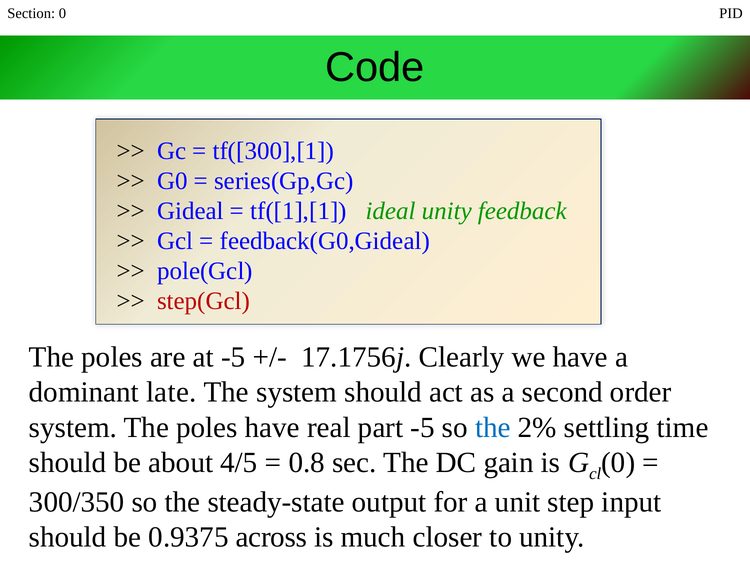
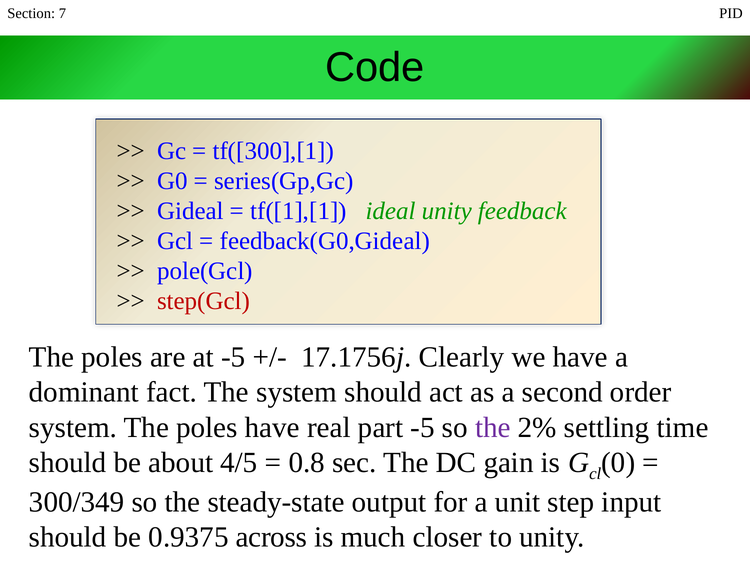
Section 0: 0 -> 7 (62, 13)
late: late -> fact (171, 392)
the colour: blue -> purple (493, 427)
300/350: 300/350 -> 300/349 (77, 502)
